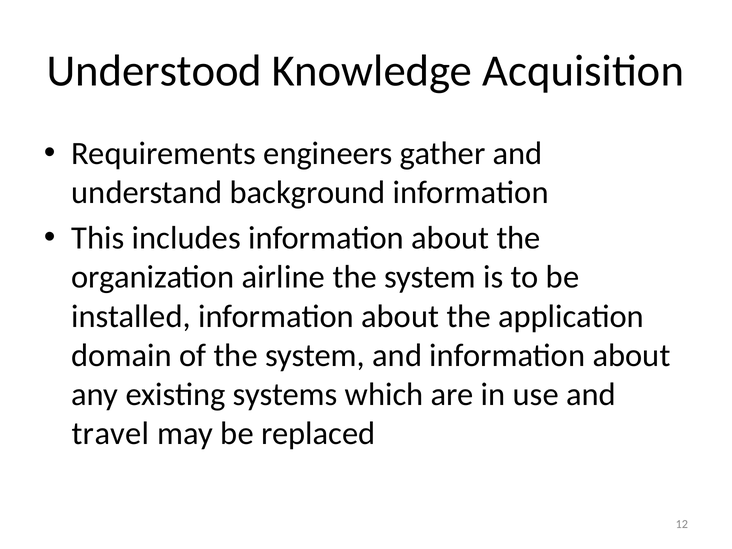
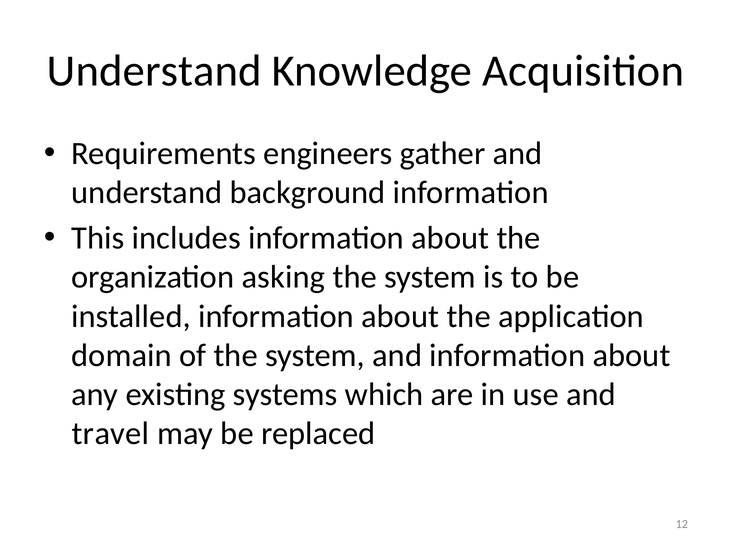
Understood: Understood -> Understand (154, 71)
airline: airline -> asking (283, 277)
